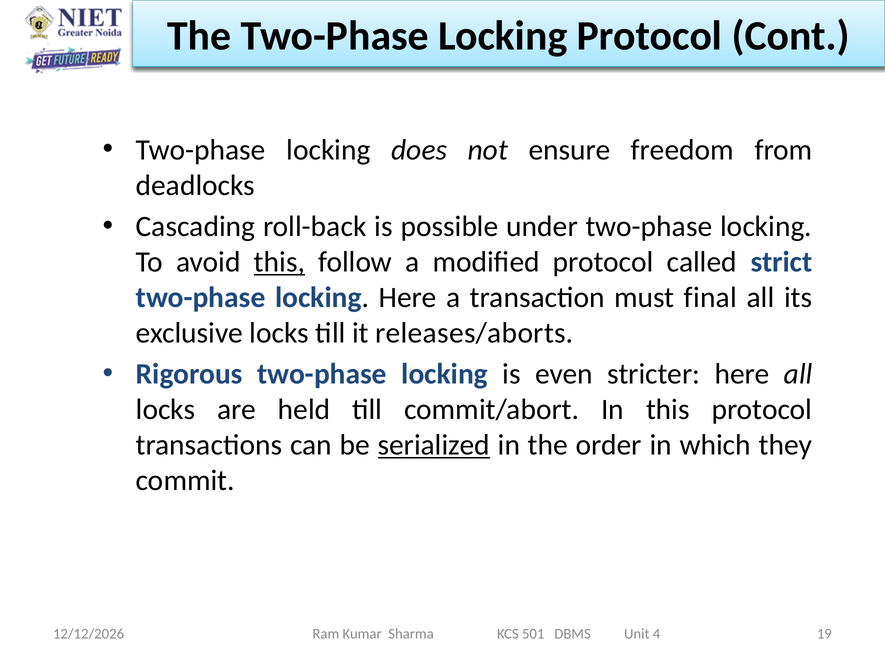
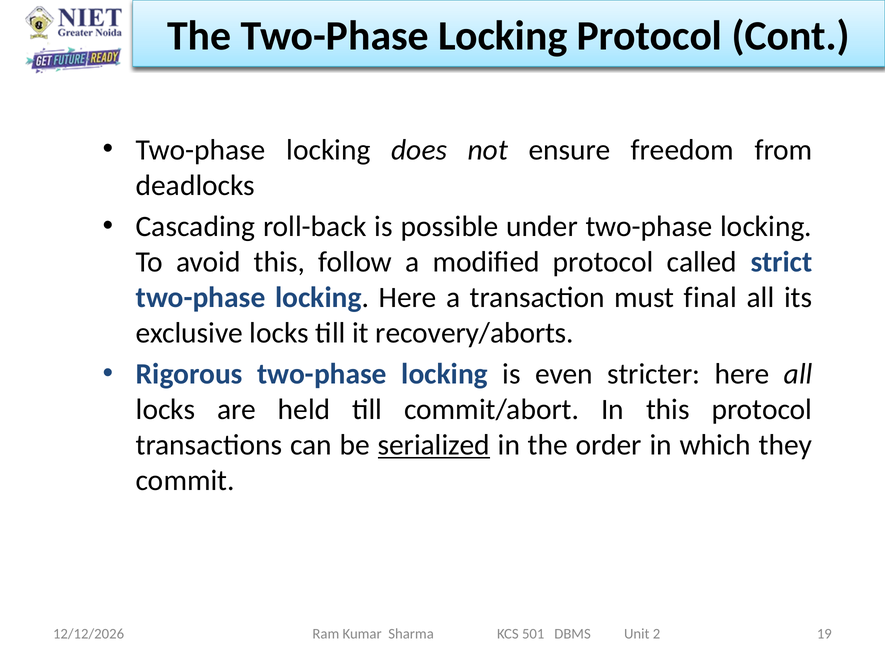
this underline: present -> none (279, 262)
releases/aborts: releases/aborts -> recovery/aborts (475, 333)
4: 4 -> 2 (657, 634)
